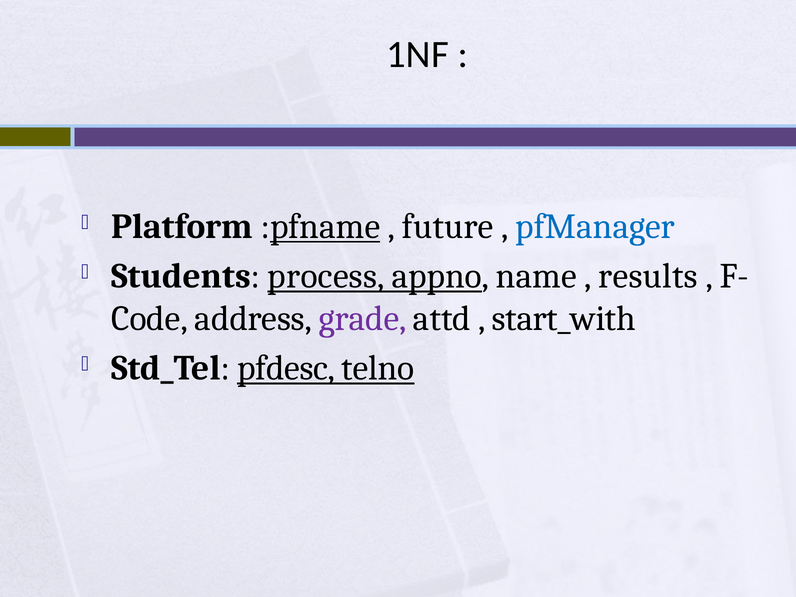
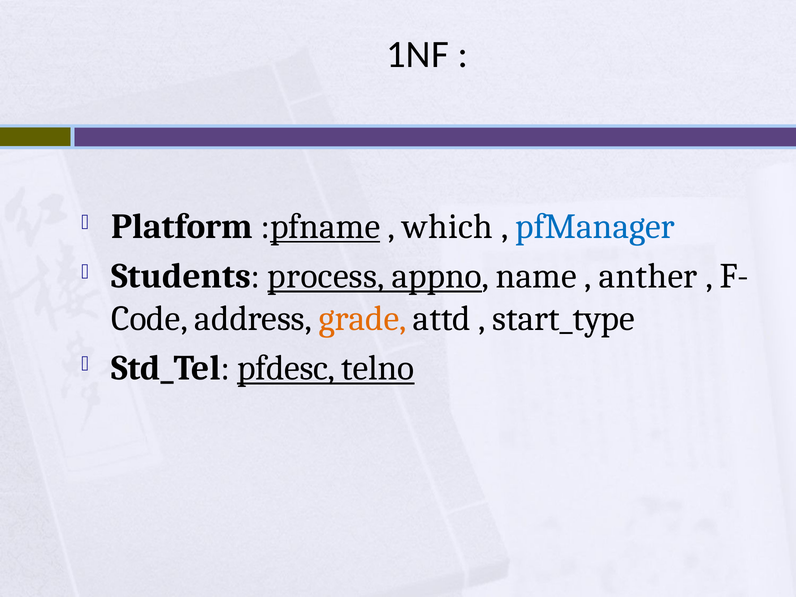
future: future -> which (448, 227)
results: results -> anther (648, 276)
grade colour: purple -> orange (363, 319)
start_with: start_with -> start_type (564, 319)
